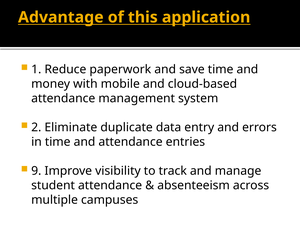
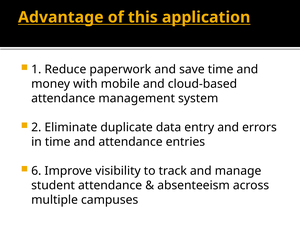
9: 9 -> 6 (36, 171)
